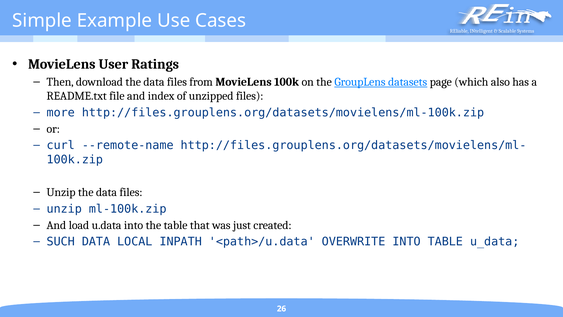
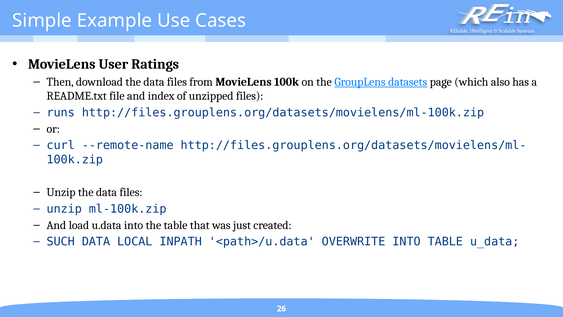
more: more -> runs (61, 112)
